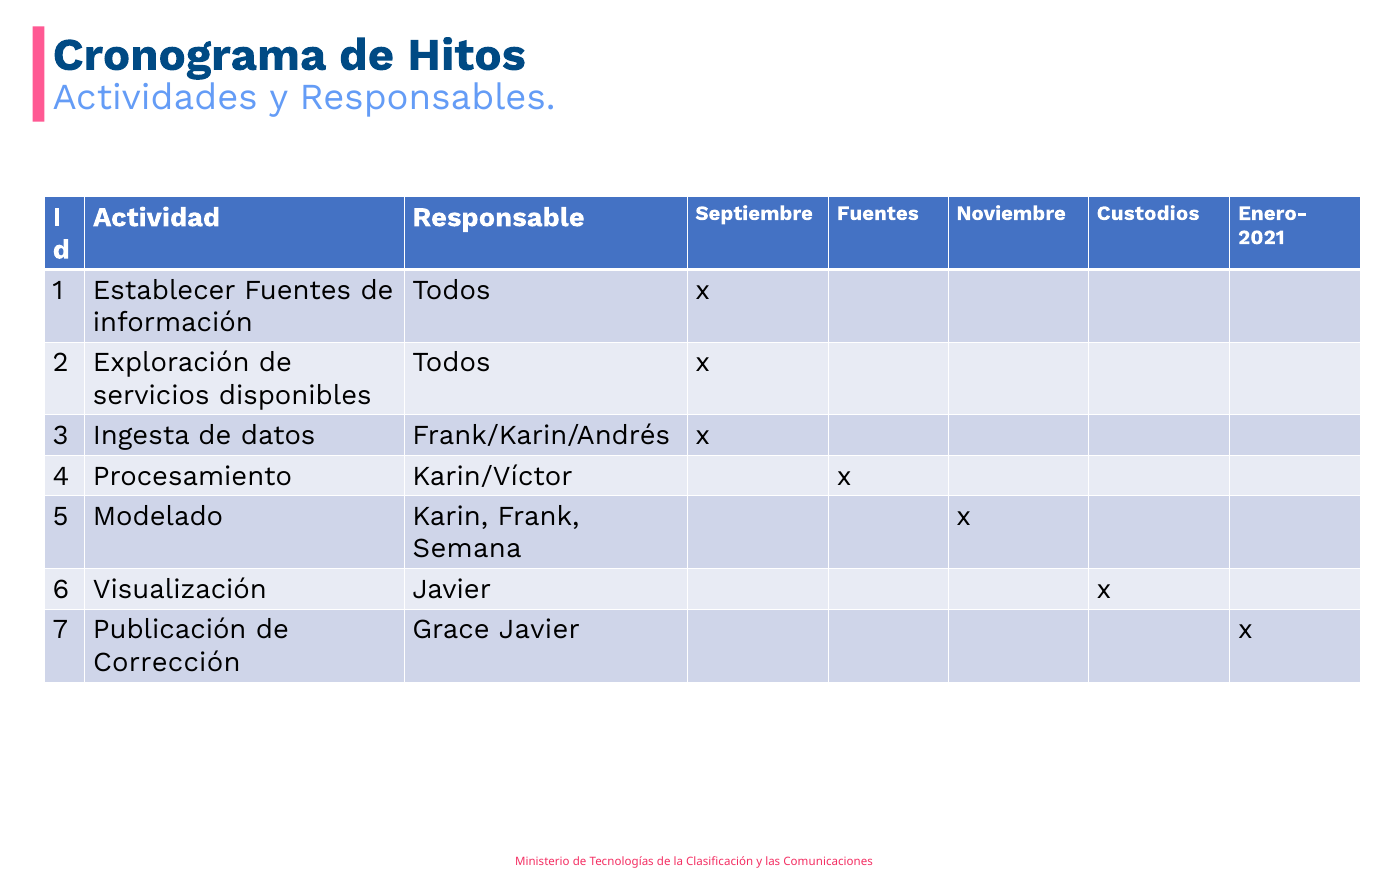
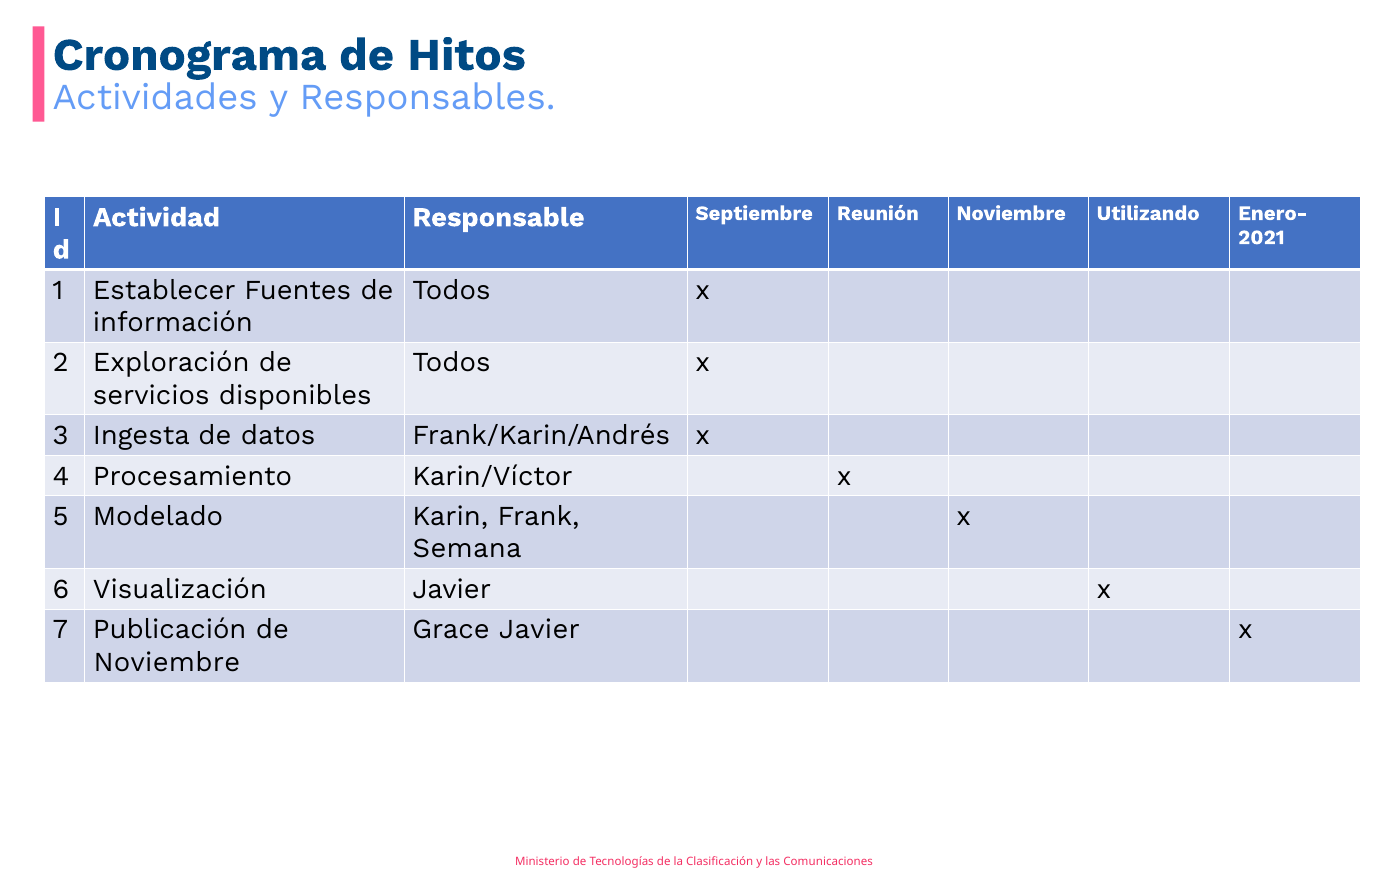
Septiembre Fuentes: Fuentes -> Reunión (878, 213)
Custodios: Custodios -> Utilizando (1148, 213)
Corrección: Corrección -> Noviembre (167, 662)
